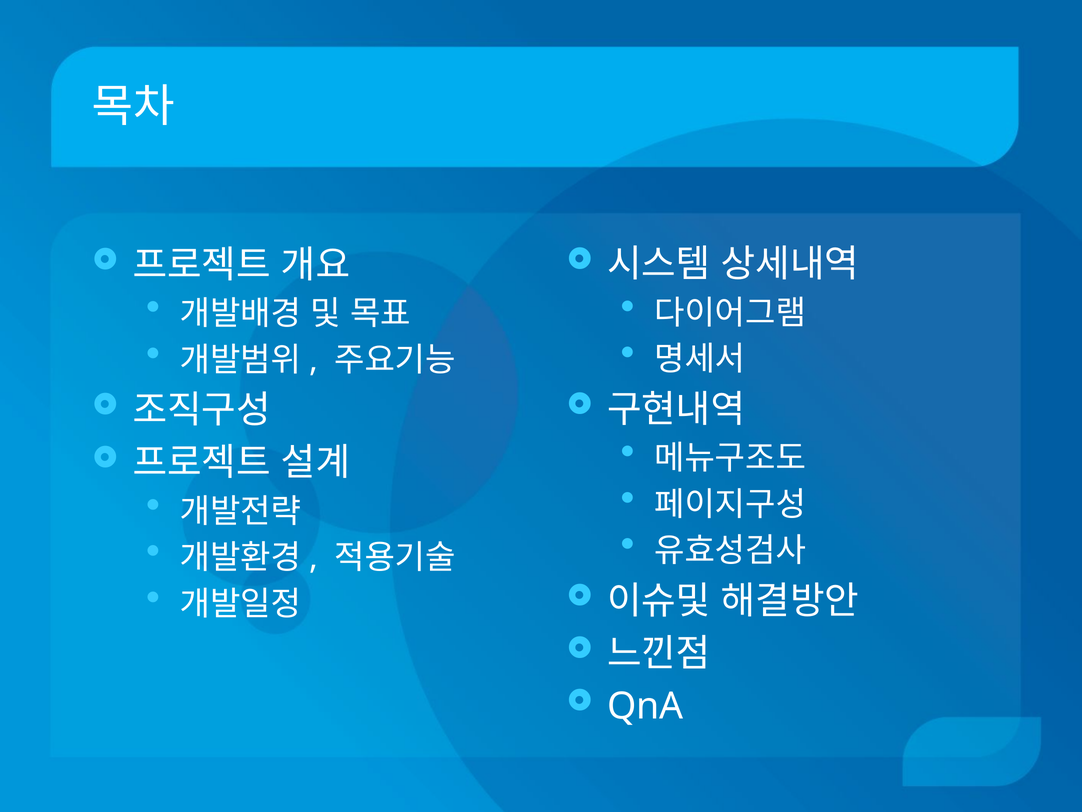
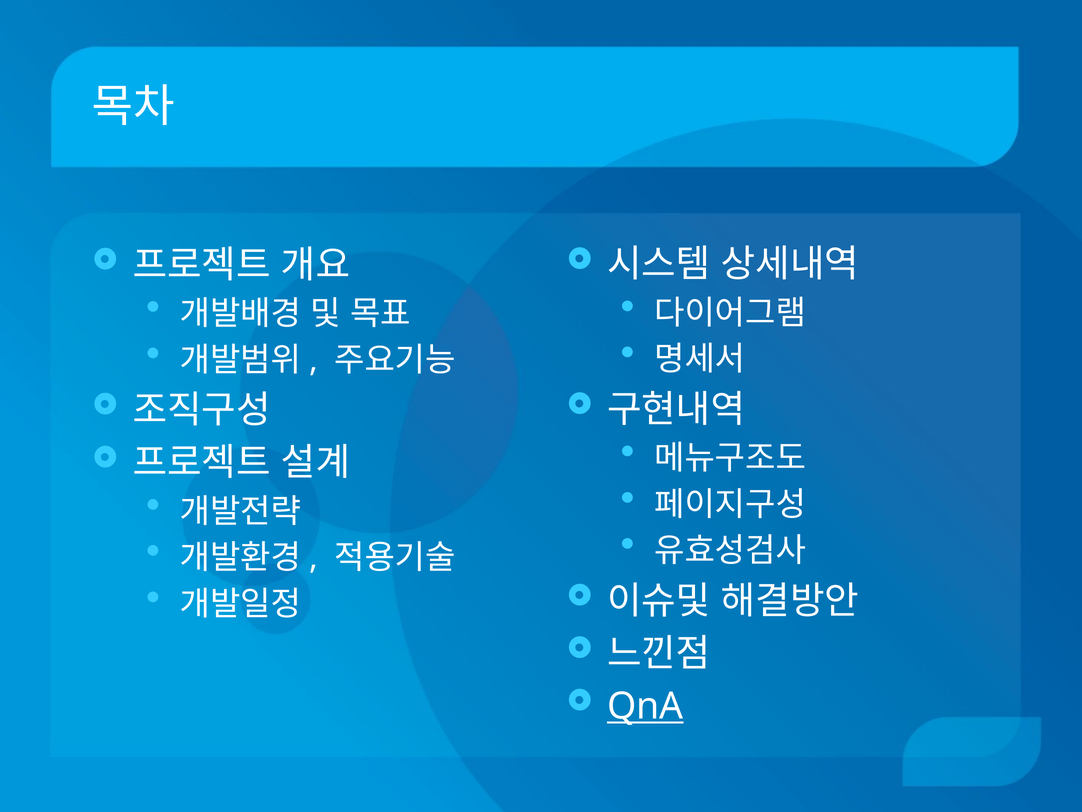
QnA underline: none -> present (645, 706)
